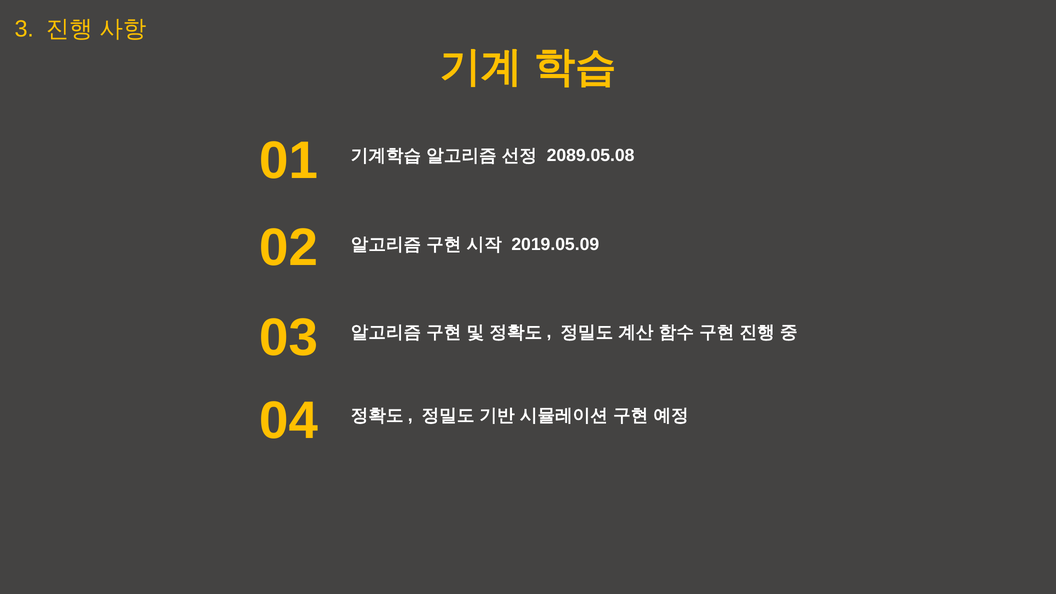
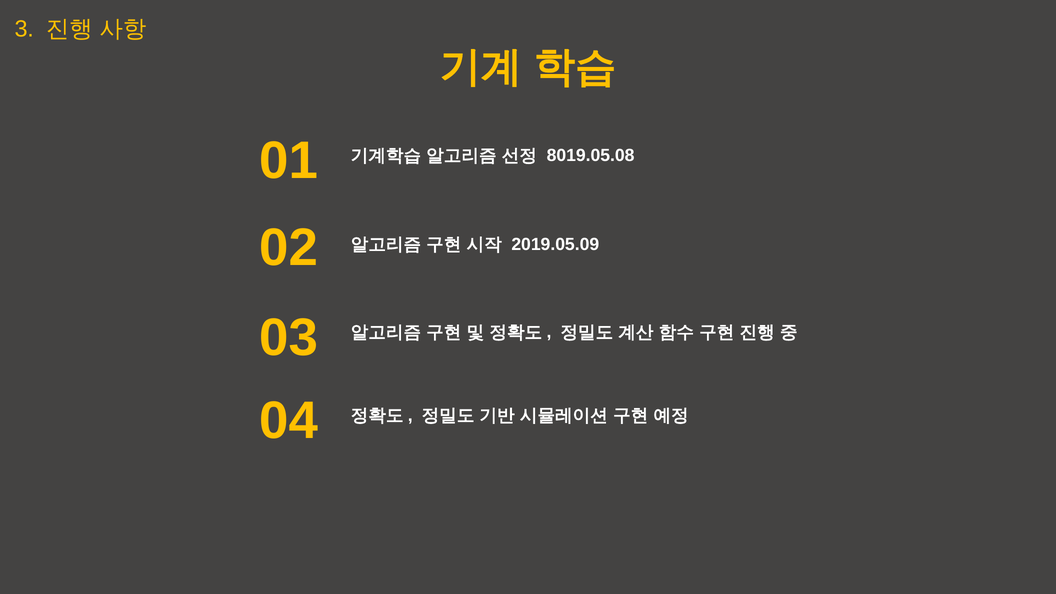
2089.05.08: 2089.05.08 -> 8019.05.08 (591, 155)
